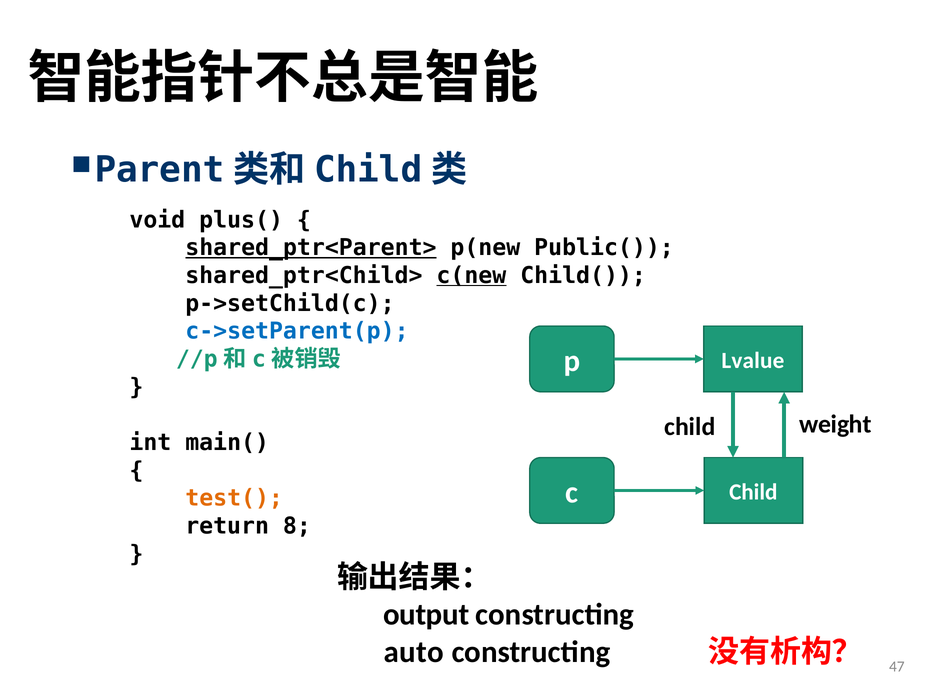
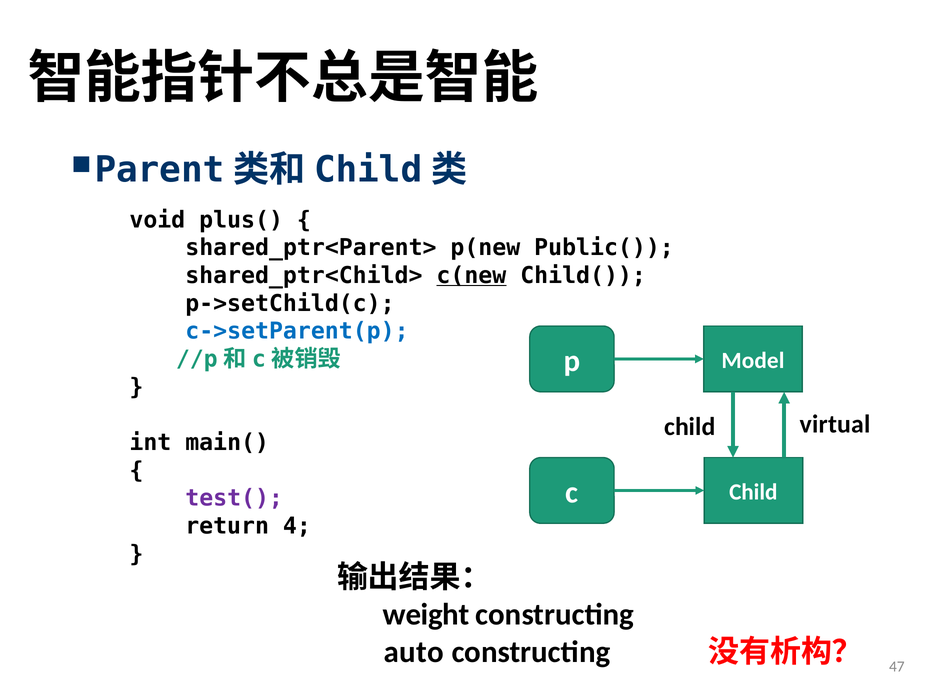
shared_ptr<Parent> underline: present -> none (311, 248)
Lvalue: Lvalue -> Model (753, 361)
weight: weight -> virtual (835, 424)
test( colour: orange -> purple (234, 498)
8: 8 -> 4 (297, 526)
output: output -> weight (426, 615)
